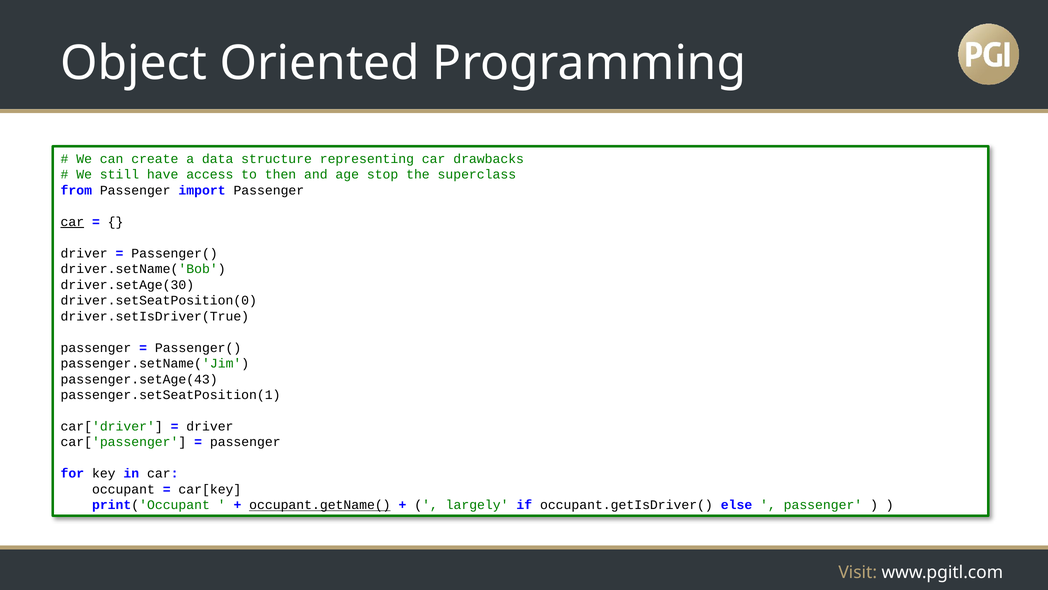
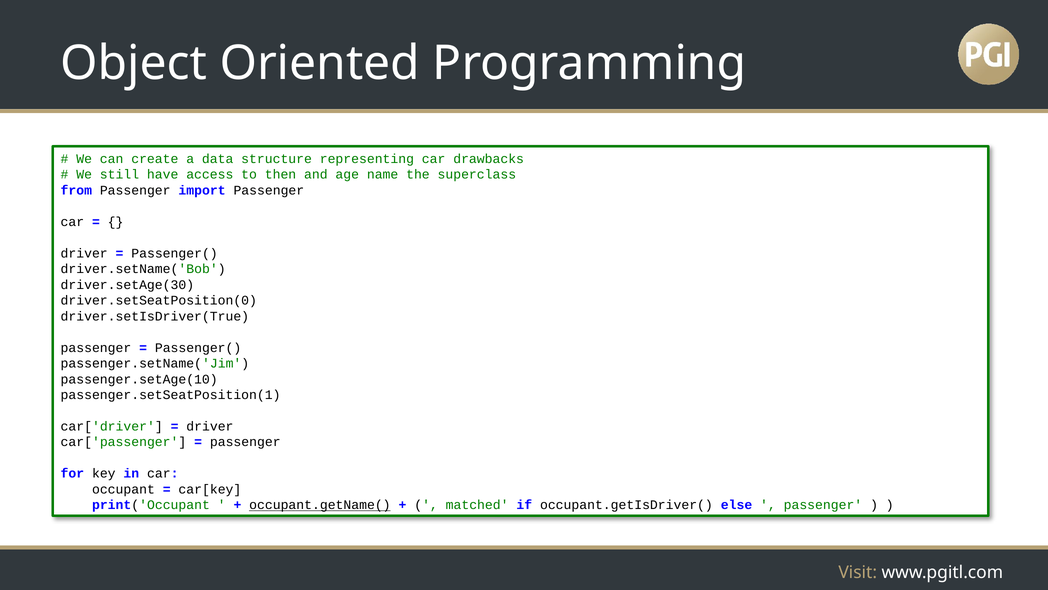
stop: stop -> name (383, 175)
car underline: present -> none (72, 222)
passenger.setAge(43: passenger.setAge(43 -> passenger.setAge(10 (139, 379)
largely: largely -> matched (477, 505)
